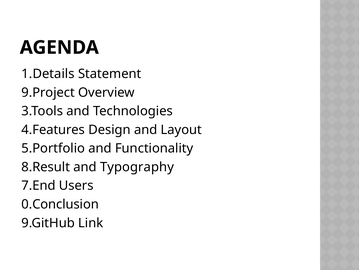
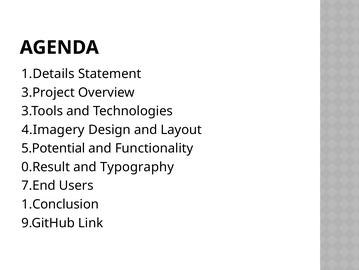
9.Project: 9.Project -> 3.Project (48, 92)
4.Features: 4.Features -> 4.Imagery (53, 129)
5.Portfolio: 5.Portfolio -> 5.Potential (53, 148)
8.Result: 8.Result -> 0.Result (46, 167)
0.Conclusion: 0.Conclusion -> 1.Conclusion (60, 204)
